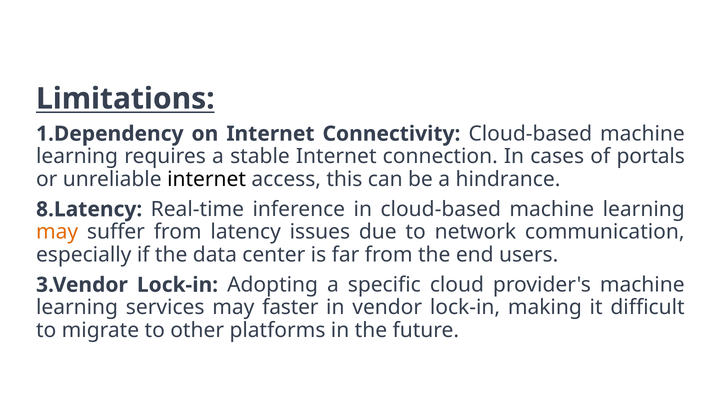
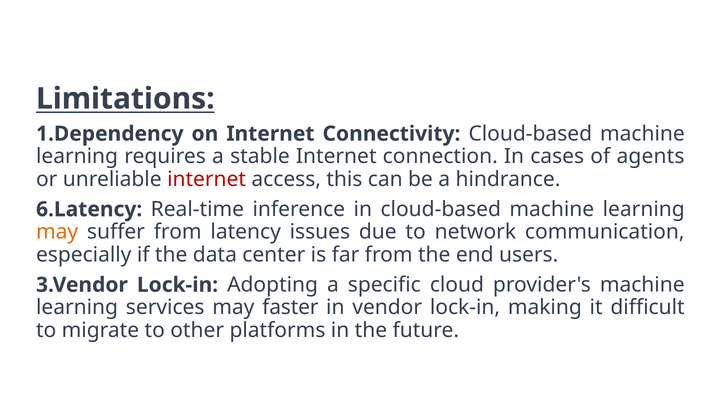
portals: portals -> agents (651, 157)
internet colour: black -> red (207, 179)
8.Latency: 8.Latency -> 6.Latency (89, 210)
